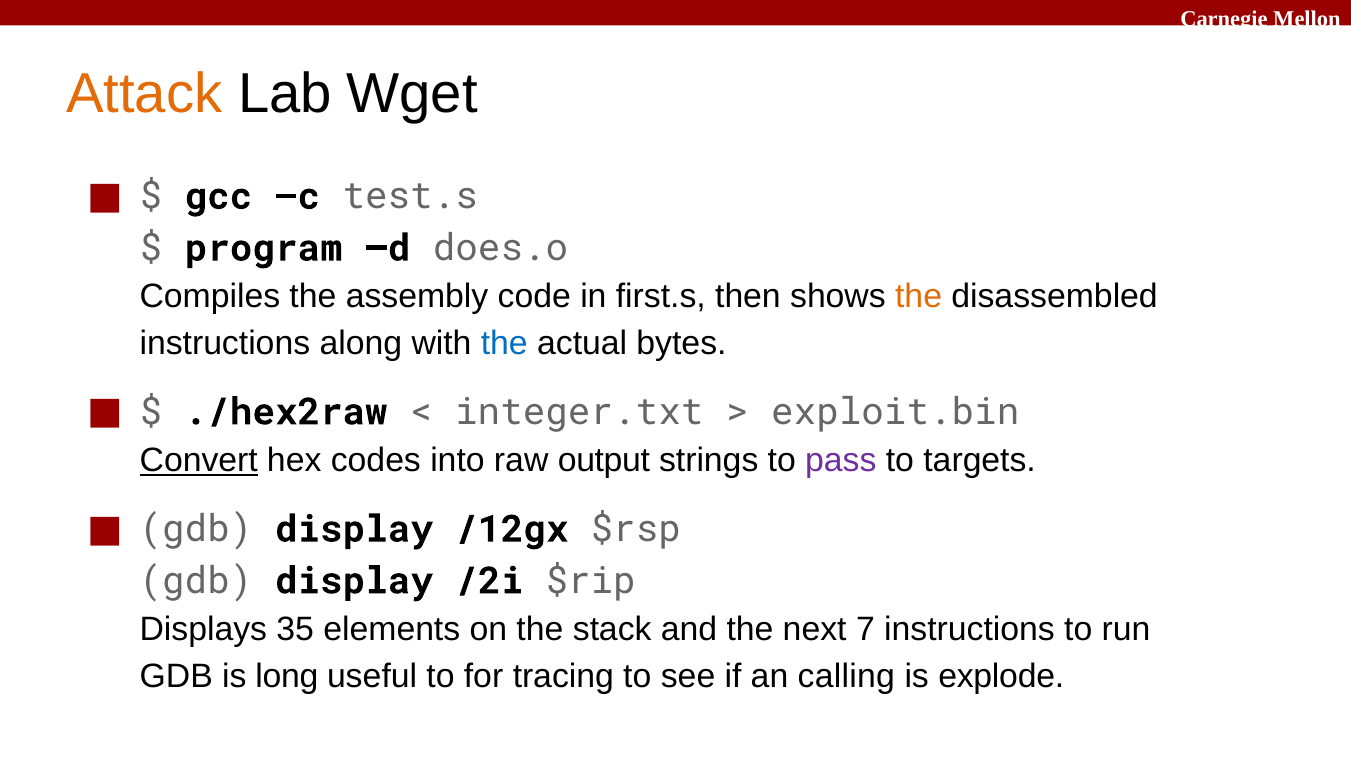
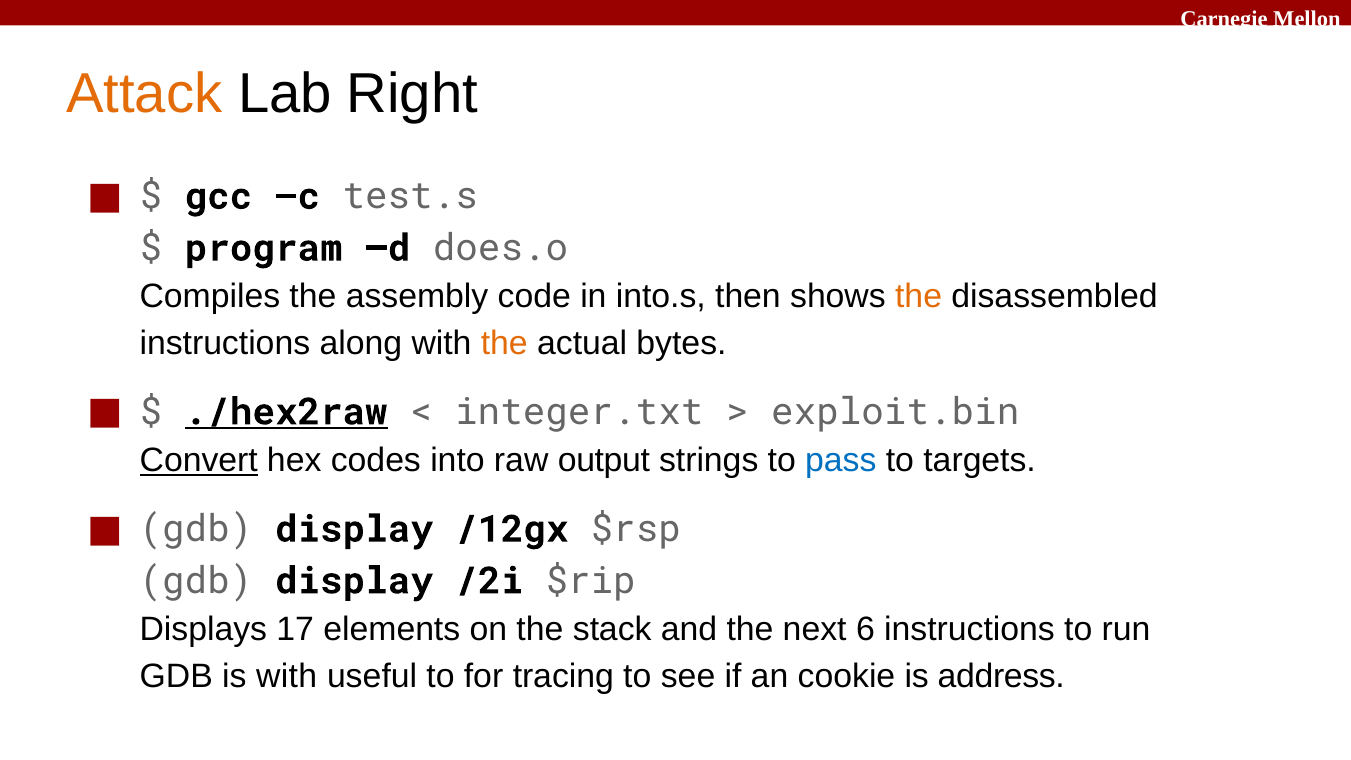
Wget: Wget -> Right (412, 94)
first.s: first.s -> into.s (661, 297)
the colour: blue -> orange (504, 343)
./hex2raw underline: none -> present (286, 412)
pass colour: purple -> blue (841, 461)
35: 35 -> 17 (295, 630)
7: 7 -> 6 (865, 630)
is long: long -> with (287, 676)
calling: calling -> cookie (847, 676)
explode: explode -> address (1001, 676)
